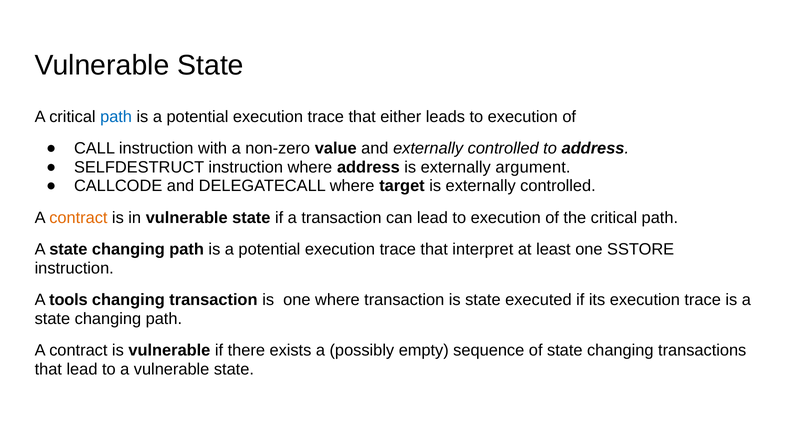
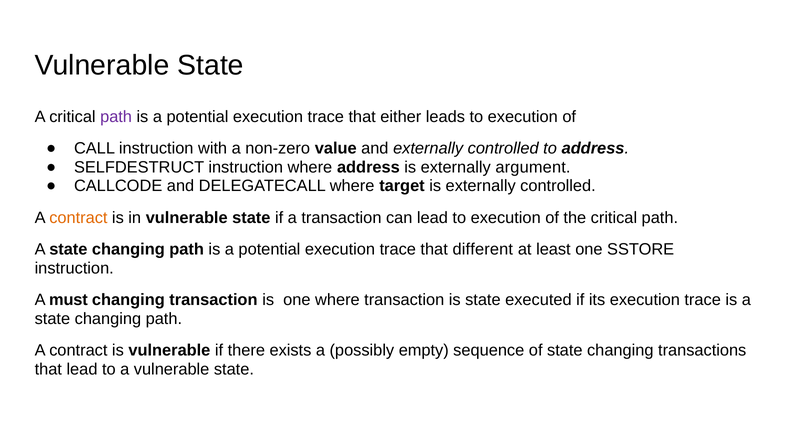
path colour: blue -> purple (116, 117)
interpret: interpret -> different (483, 249)
tools: tools -> must (68, 300)
